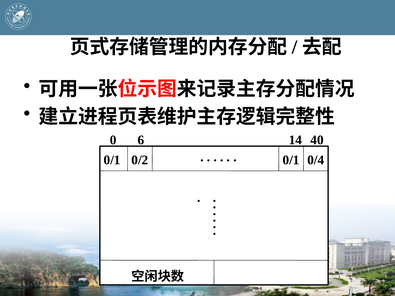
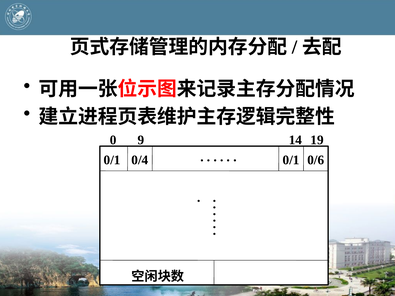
6: 6 -> 9 (141, 140)
40: 40 -> 19 (317, 140)
0/2: 0/2 -> 0/4 (140, 160)
0/4: 0/4 -> 0/6 (316, 160)
